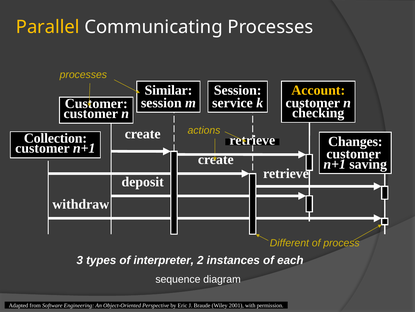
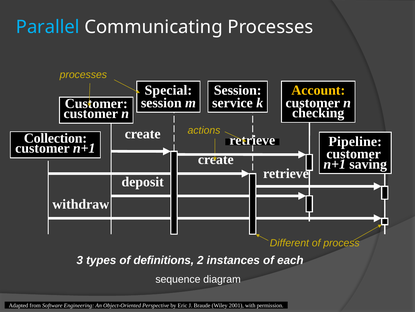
Parallel colour: yellow -> light blue (48, 27)
Similar: Similar -> Special (168, 90)
Changes: Changes -> Pipeline (355, 141)
interpreter: interpreter -> definitions (164, 260)
